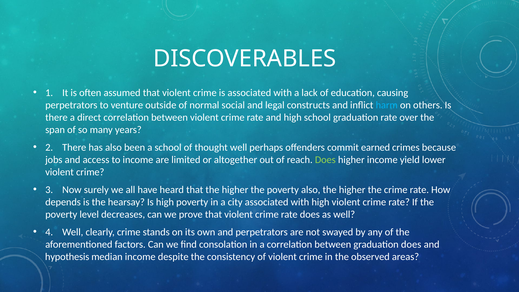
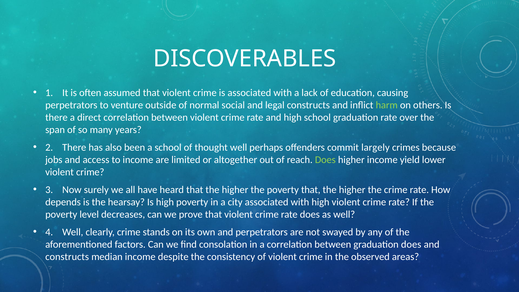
harm colour: light blue -> light green (387, 105)
earned: earned -> largely (375, 147)
poverty also: also -> that (311, 190)
hypothesis: hypothesis -> constructs (67, 257)
